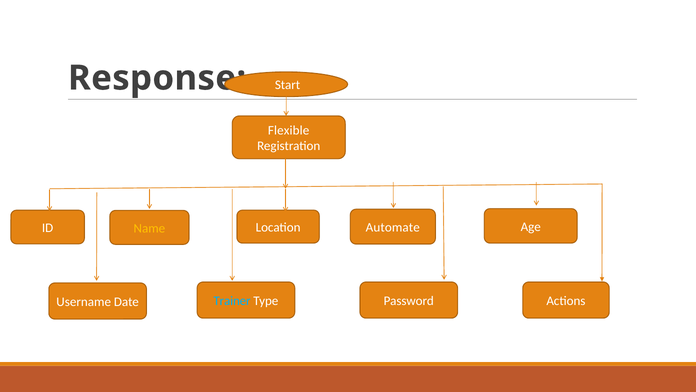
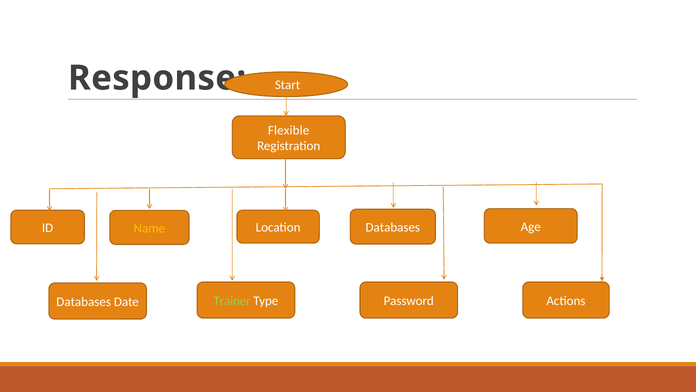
Automate: Automate -> Databases (393, 227)
Username: Username -> Databases (84, 302)
Trainer colour: light blue -> light green (232, 301)
